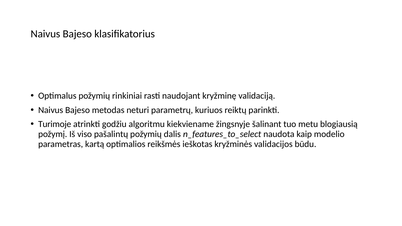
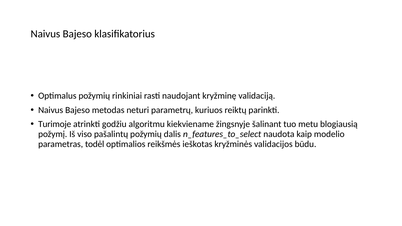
kartą: kartą -> todėl (95, 144)
